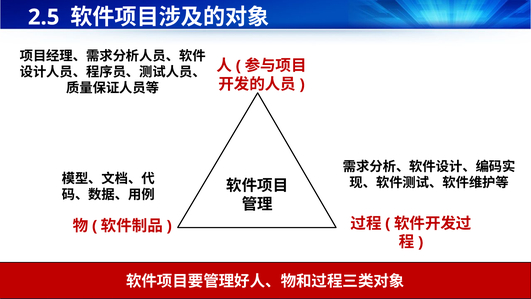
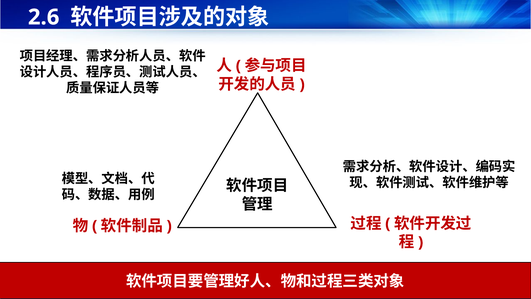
2.5: 2.5 -> 2.6 (44, 17)
